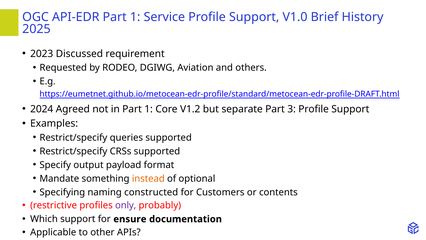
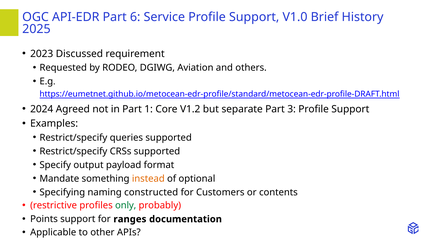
API-EDR Part 1: 1 -> 6 (135, 17)
only colour: purple -> green (126, 205)
Which: Which -> Points (44, 219)
ensure: ensure -> ranges (130, 219)
